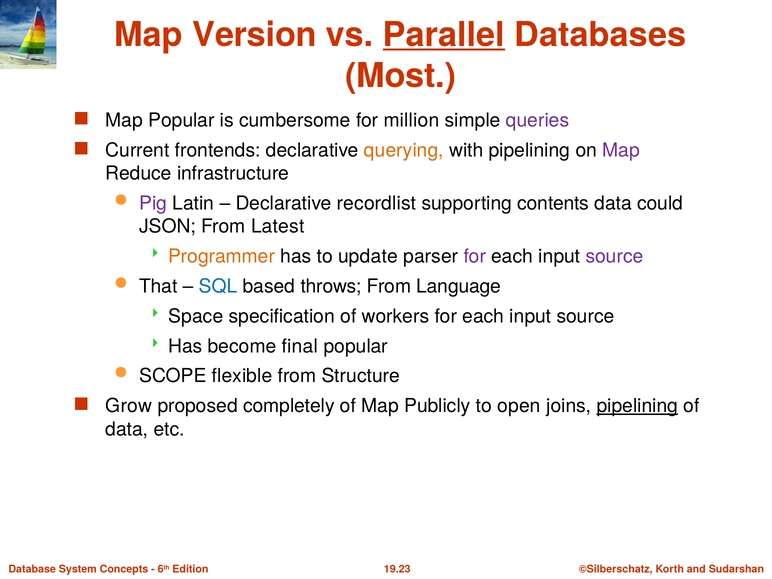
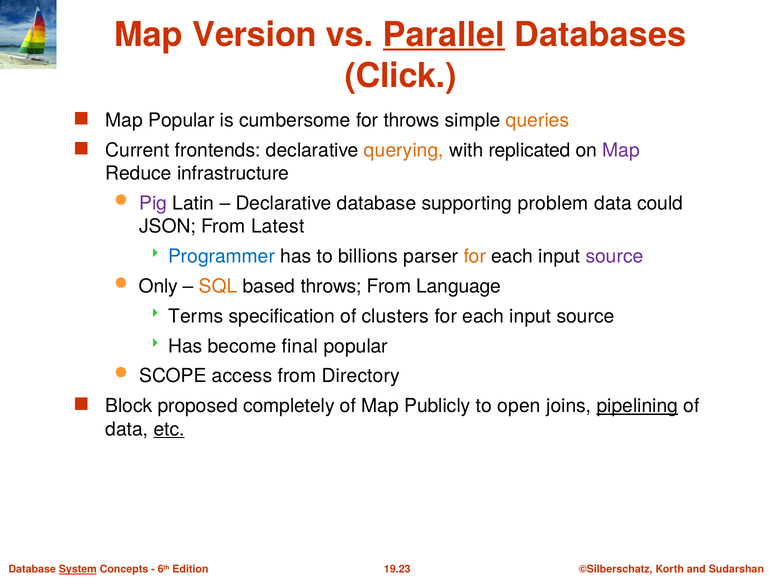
Most: Most -> Click (401, 76)
for million: million -> throws (412, 120)
queries colour: purple -> orange (538, 120)
with pipelining: pipelining -> replicated (530, 150)
Declarative recordlist: recordlist -> database (377, 203)
contents: contents -> problem (553, 203)
Programmer colour: orange -> blue (222, 256)
update: update -> billions (368, 256)
for colour: purple -> orange (475, 256)
That: That -> Only (158, 286)
SQL colour: blue -> orange (218, 286)
Space: Space -> Terms (196, 316)
workers: workers -> clusters (395, 316)
flexible: flexible -> access (242, 376)
Structure: Structure -> Directory (361, 376)
Grow: Grow -> Block (129, 406)
etc underline: none -> present (169, 429)
System underline: none -> present (78, 569)
